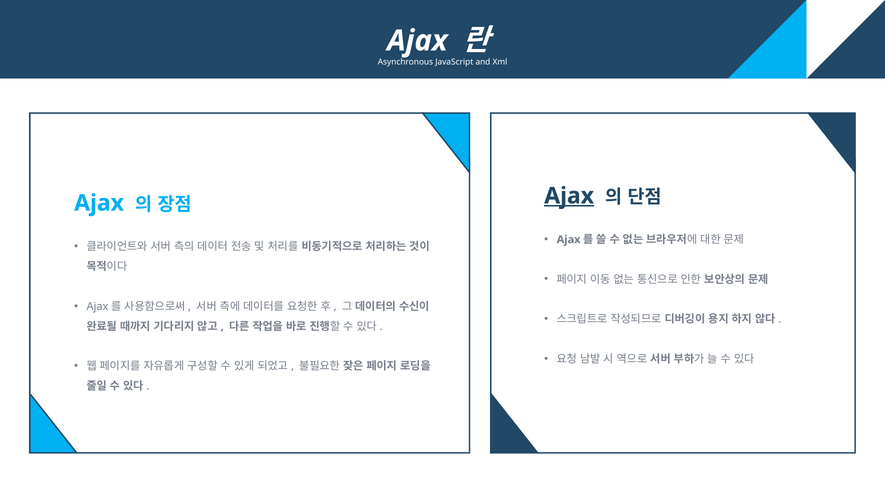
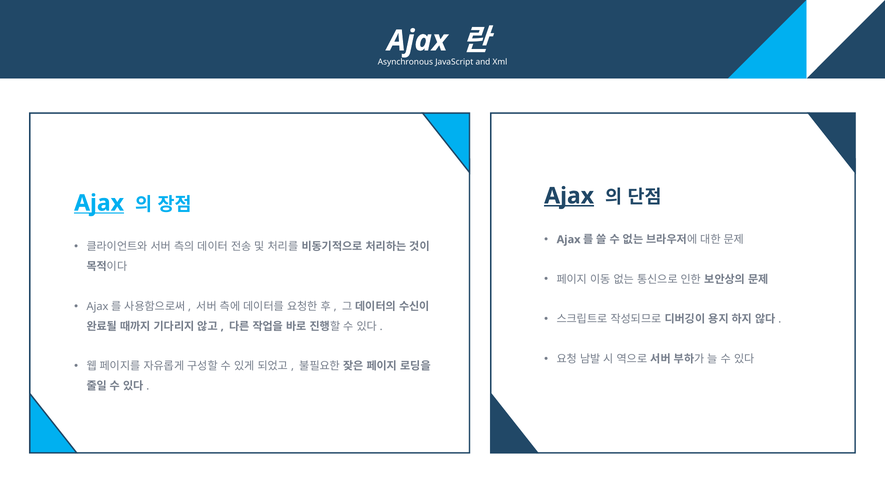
Ajax underline: none -> present (99, 203)
